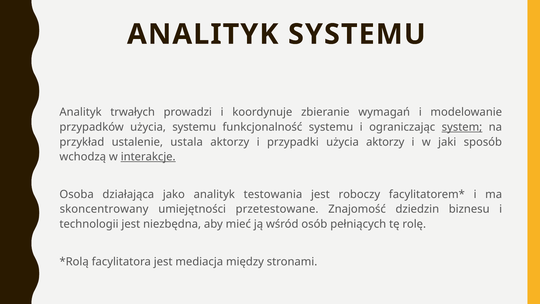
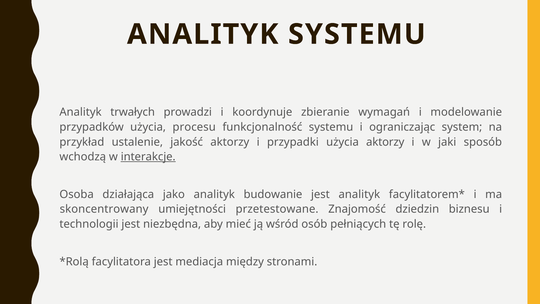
użycia systemu: systemu -> procesu (194, 127)
system underline: present -> none (462, 127)
ustala: ustala -> jakość (187, 142)
testowania: testowania -> budowanie (273, 194)
jest roboczy: roboczy -> analityk (359, 194)
